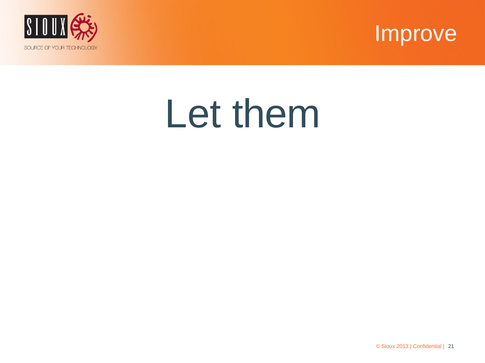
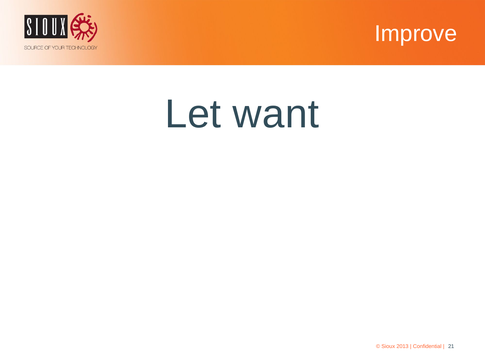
them: them -> want (276, 114)
